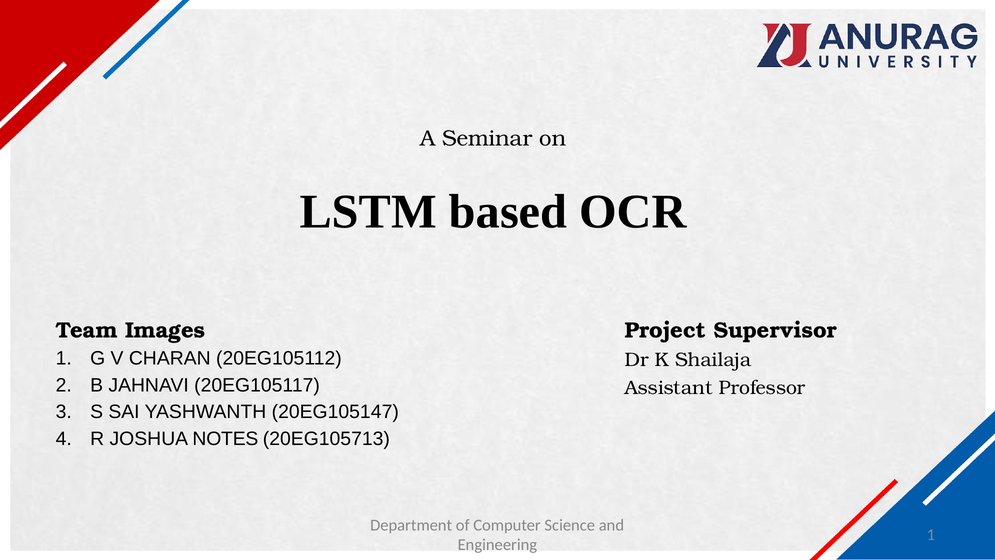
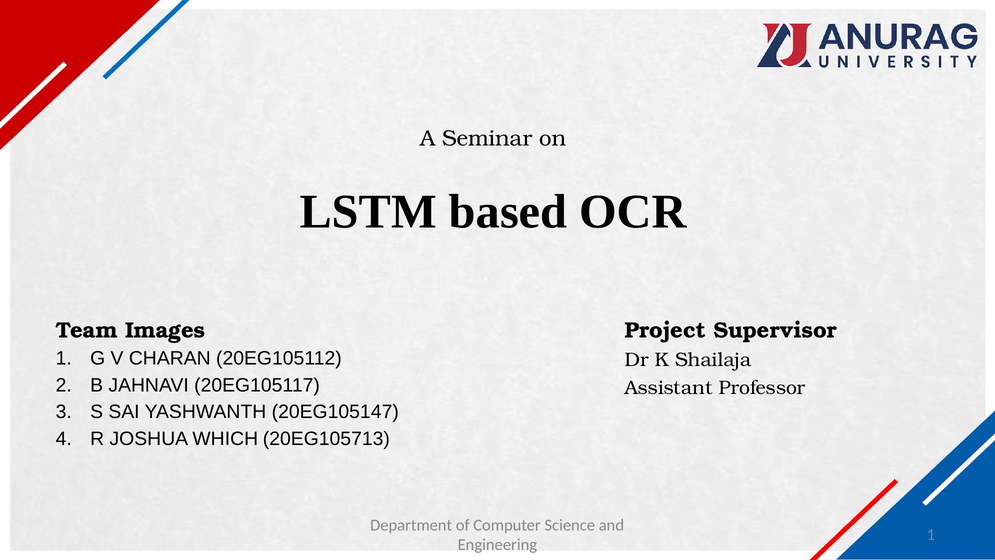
NOTES: NOTES -> WHICH (225, 438)
